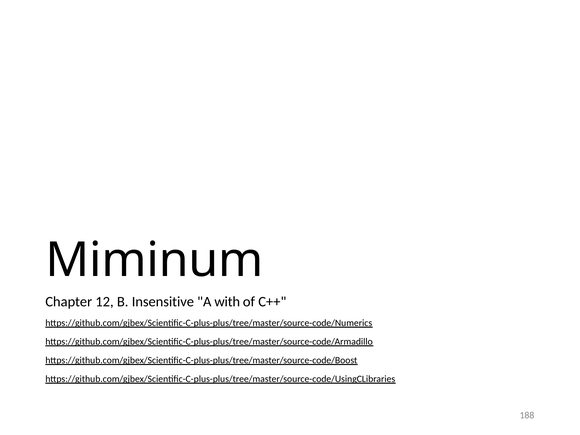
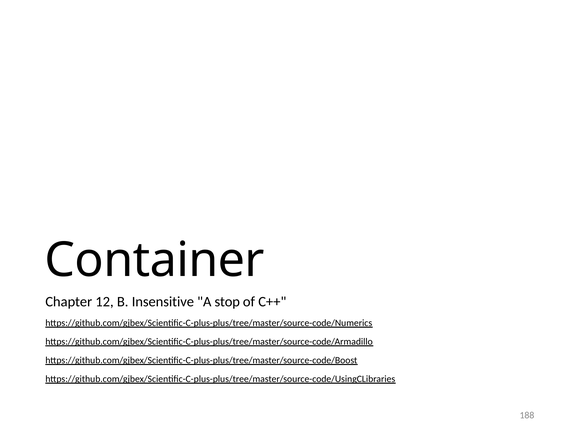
Miminum: Miminum -> Container (155, 260)
with: with -> stop (227, 302)
